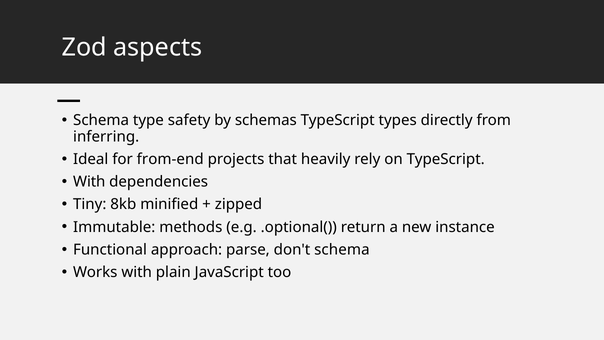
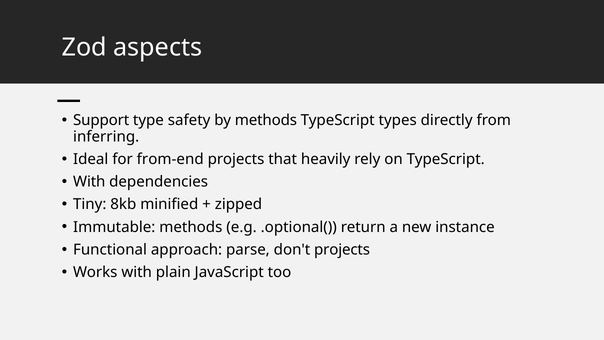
Schema: Schema -> Support (101, 120)
by schemas: schemas -> methods (266, 120)
don't schema: schema -> projects (342, 249)
